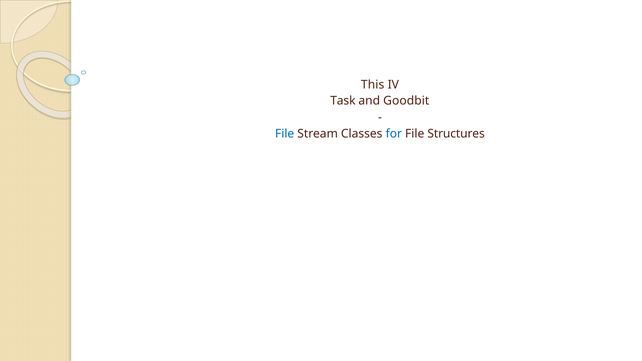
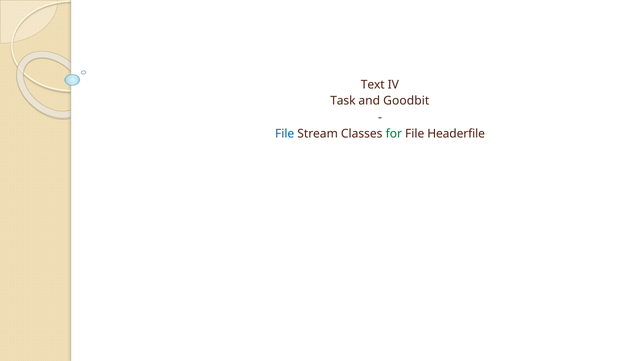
This: This -> Text (373, 85)
for colour: blue -> green (394, 134)
Structures: Structures -> Headerfile (456, 134)
